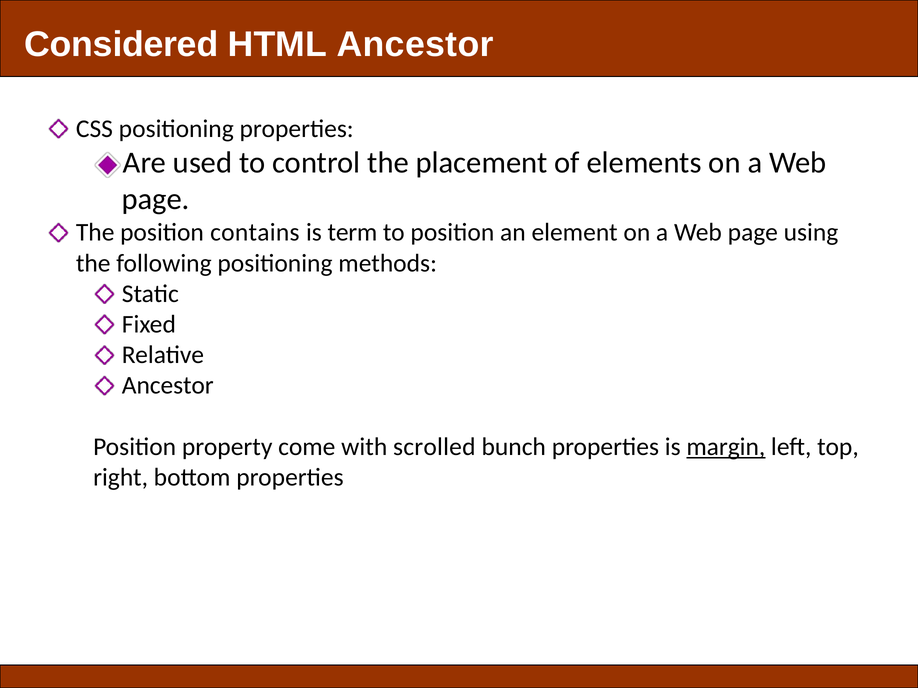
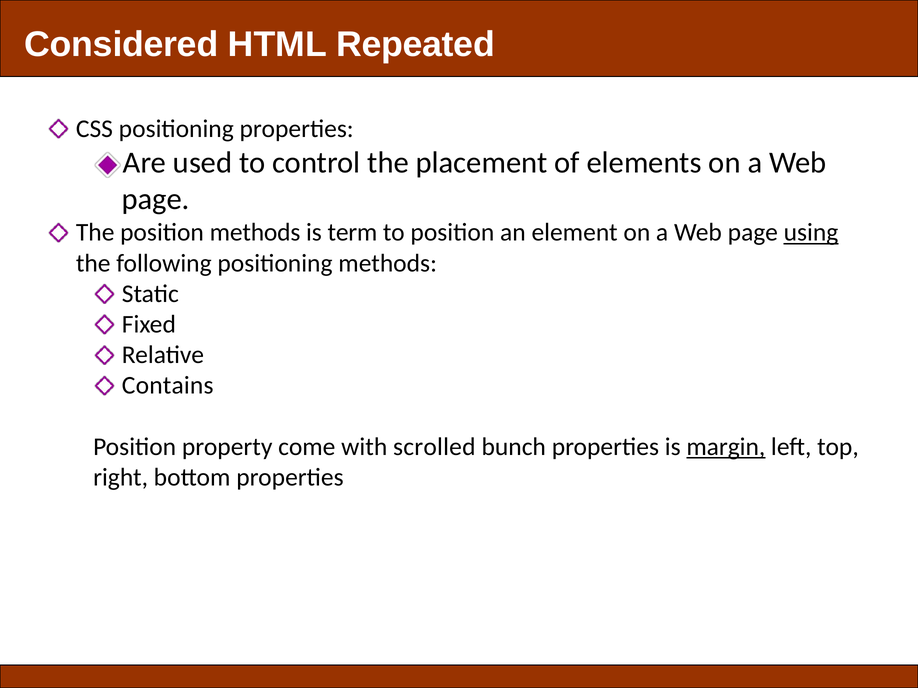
HTML Ancestor: Ancestor -> Repeated (415, 45)
position contains: contains -> methods (255, 233)
using underline: none -> present (811, 233)
Ancestor: Ancestor -> Contains (168, 386)
